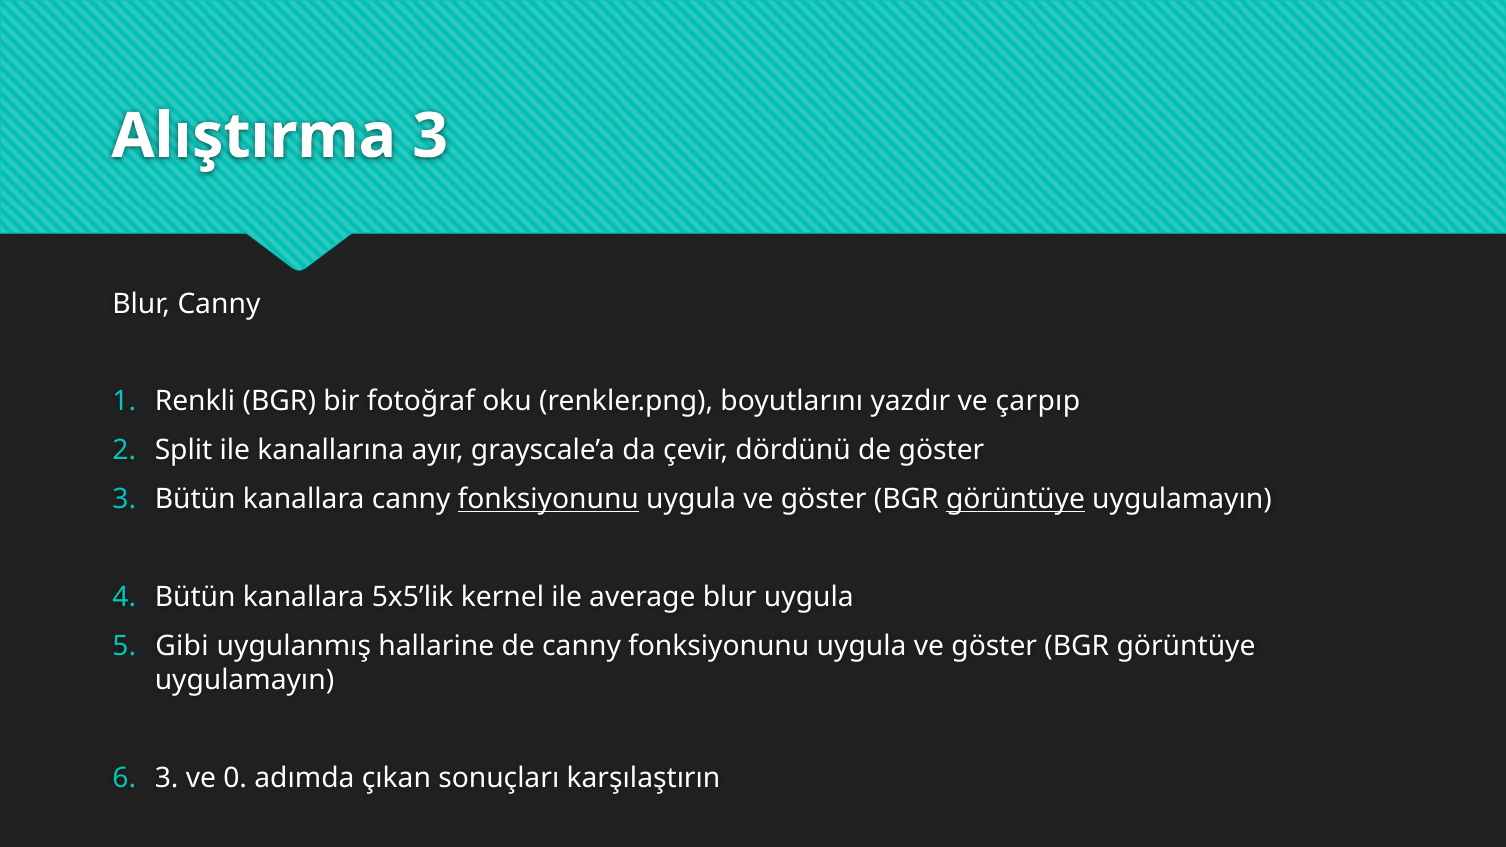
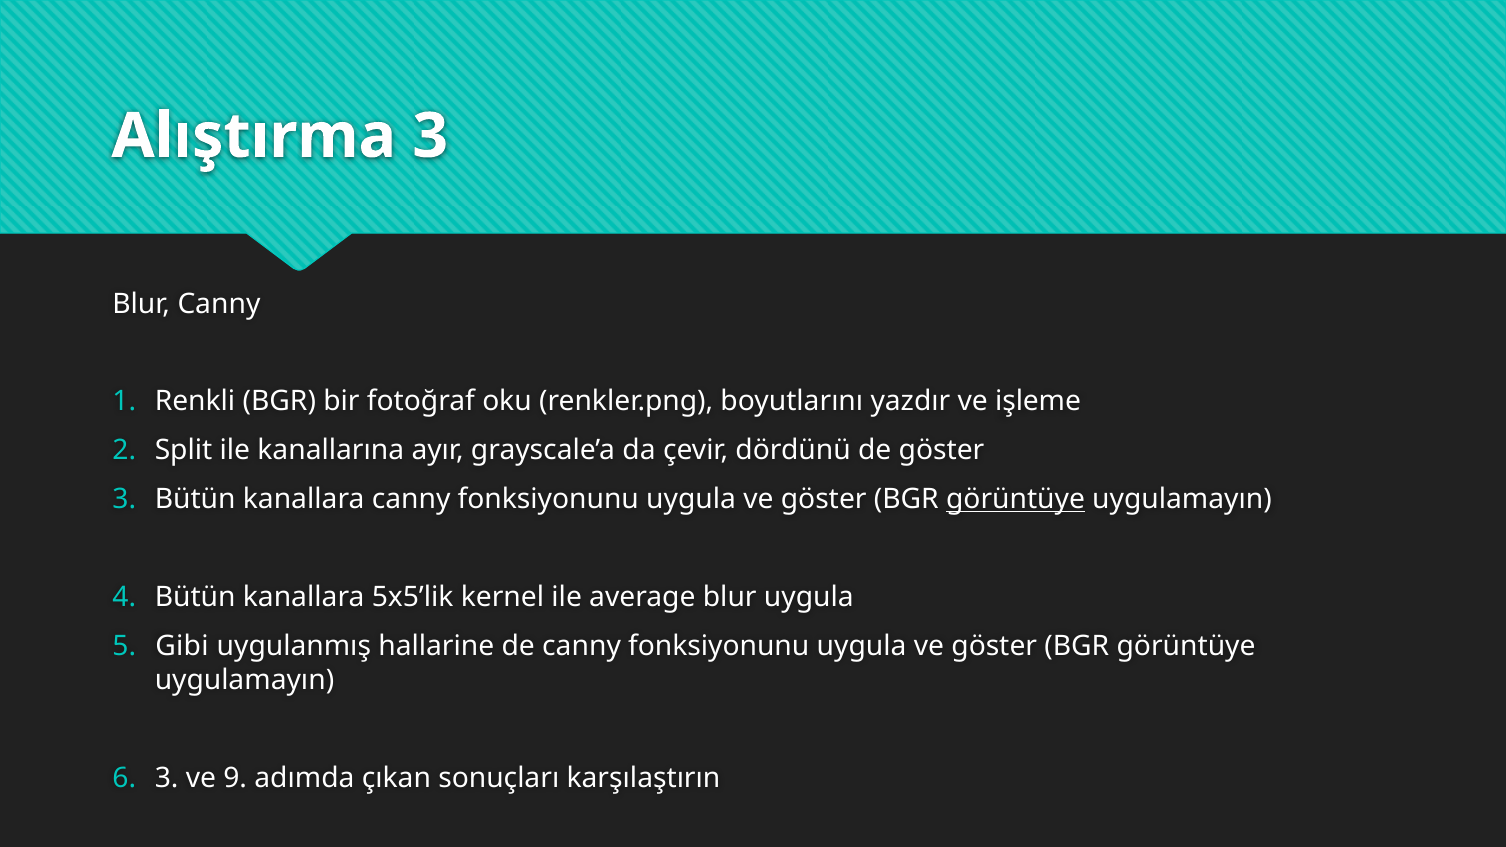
çarpıp: çarpıp -> işleme (1038, 402)
fonksiyonunu underline: present -> none (548, 500)
0: 0 -> 9 (235, 778)
